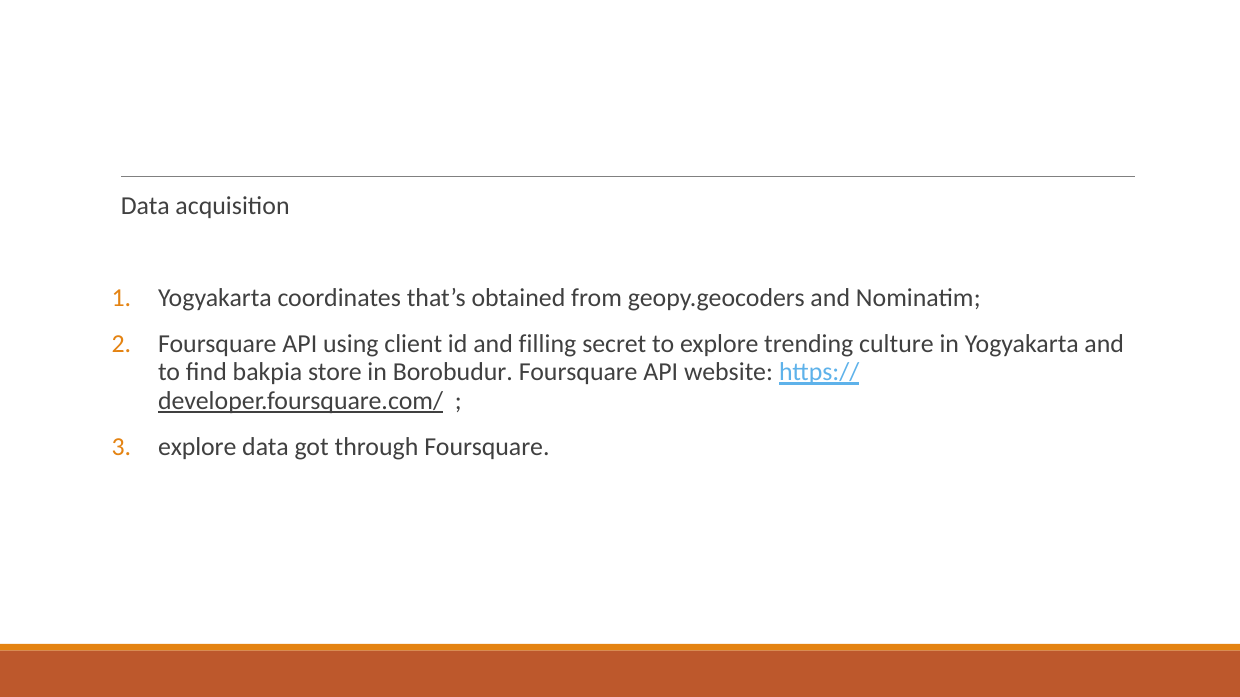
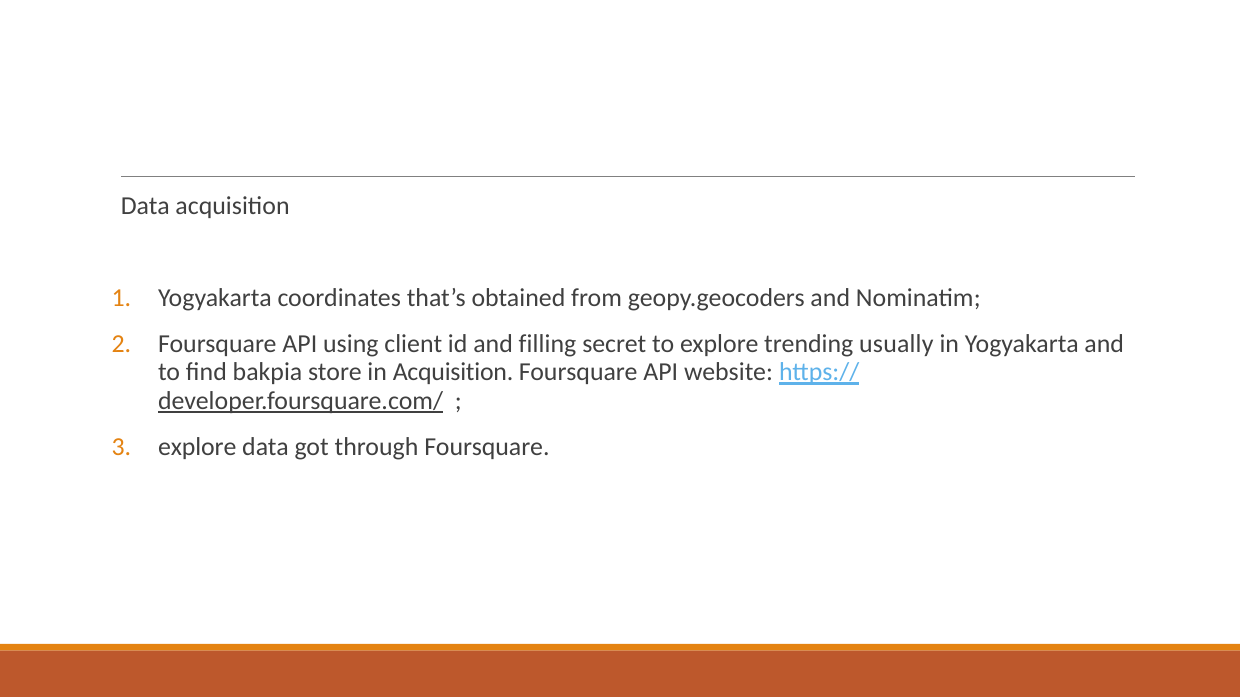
culture: culture -> usually (896, 344)
in Borobudur: Borobudur -> Acquisition (453, 372)
